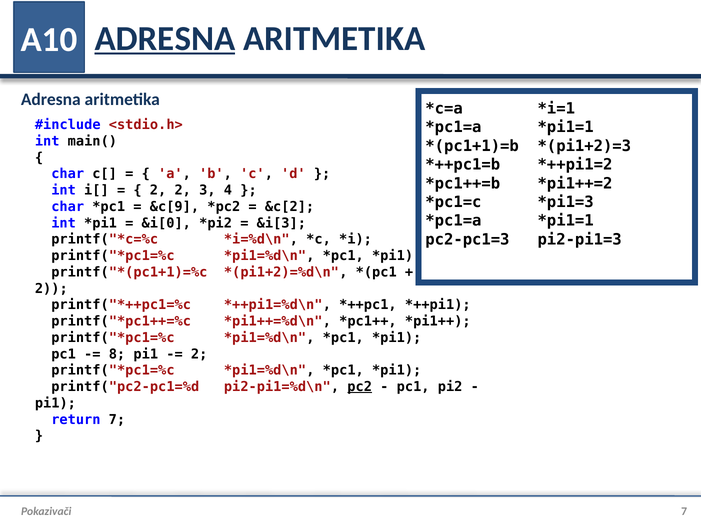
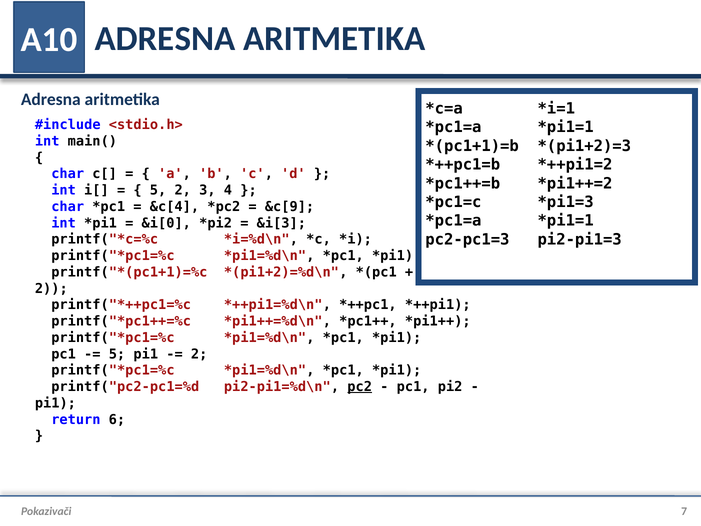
ADRESNA underline: present -> none (165, 38)
2: 2 -> 5 (158, 190)
&c[9: &c[9 -> &c[4 (174, 207)
&c[2: &c[2 -> &c[9 (290, 207)
8: 8 -> 5 (117, 354)
return 7: 7 -> 6 (117, 419)
